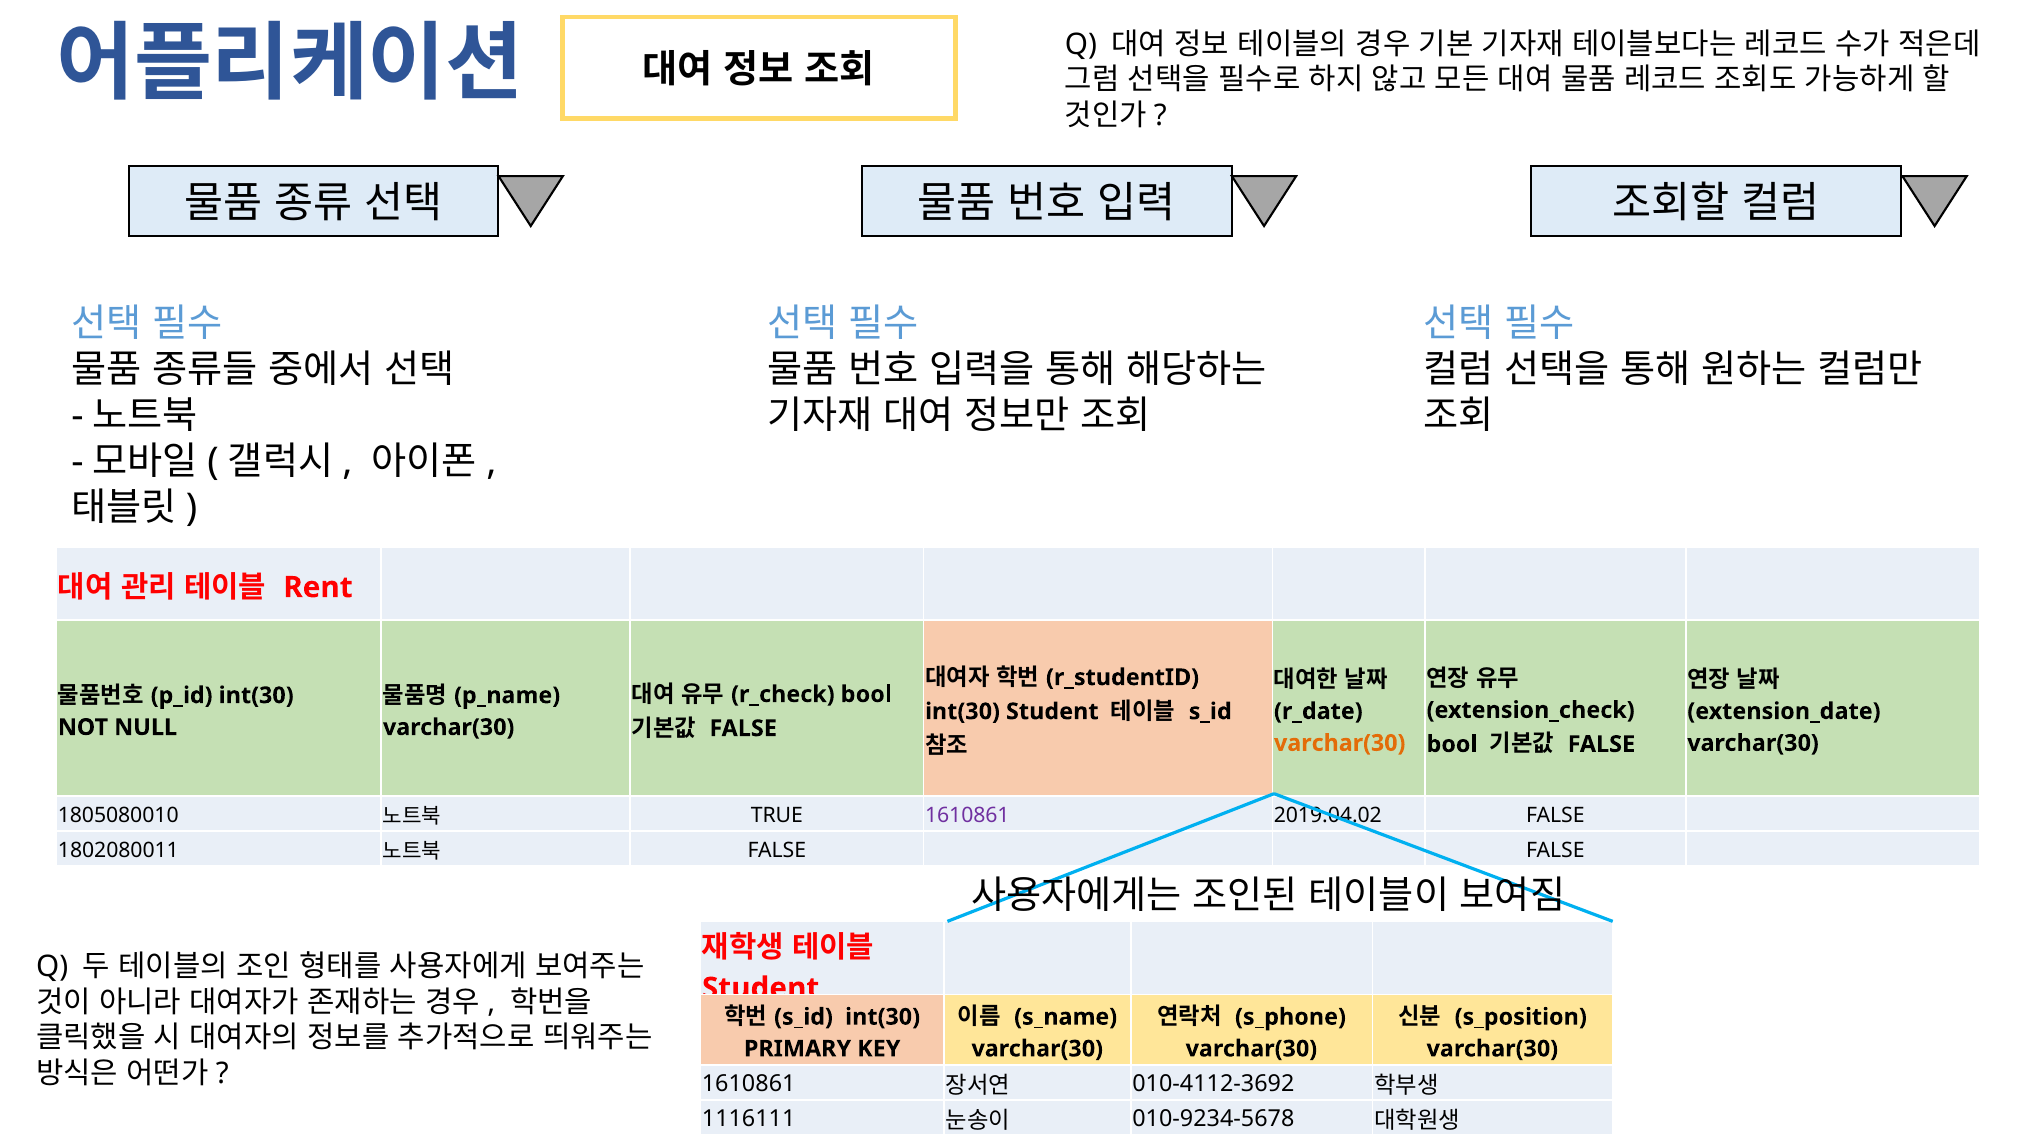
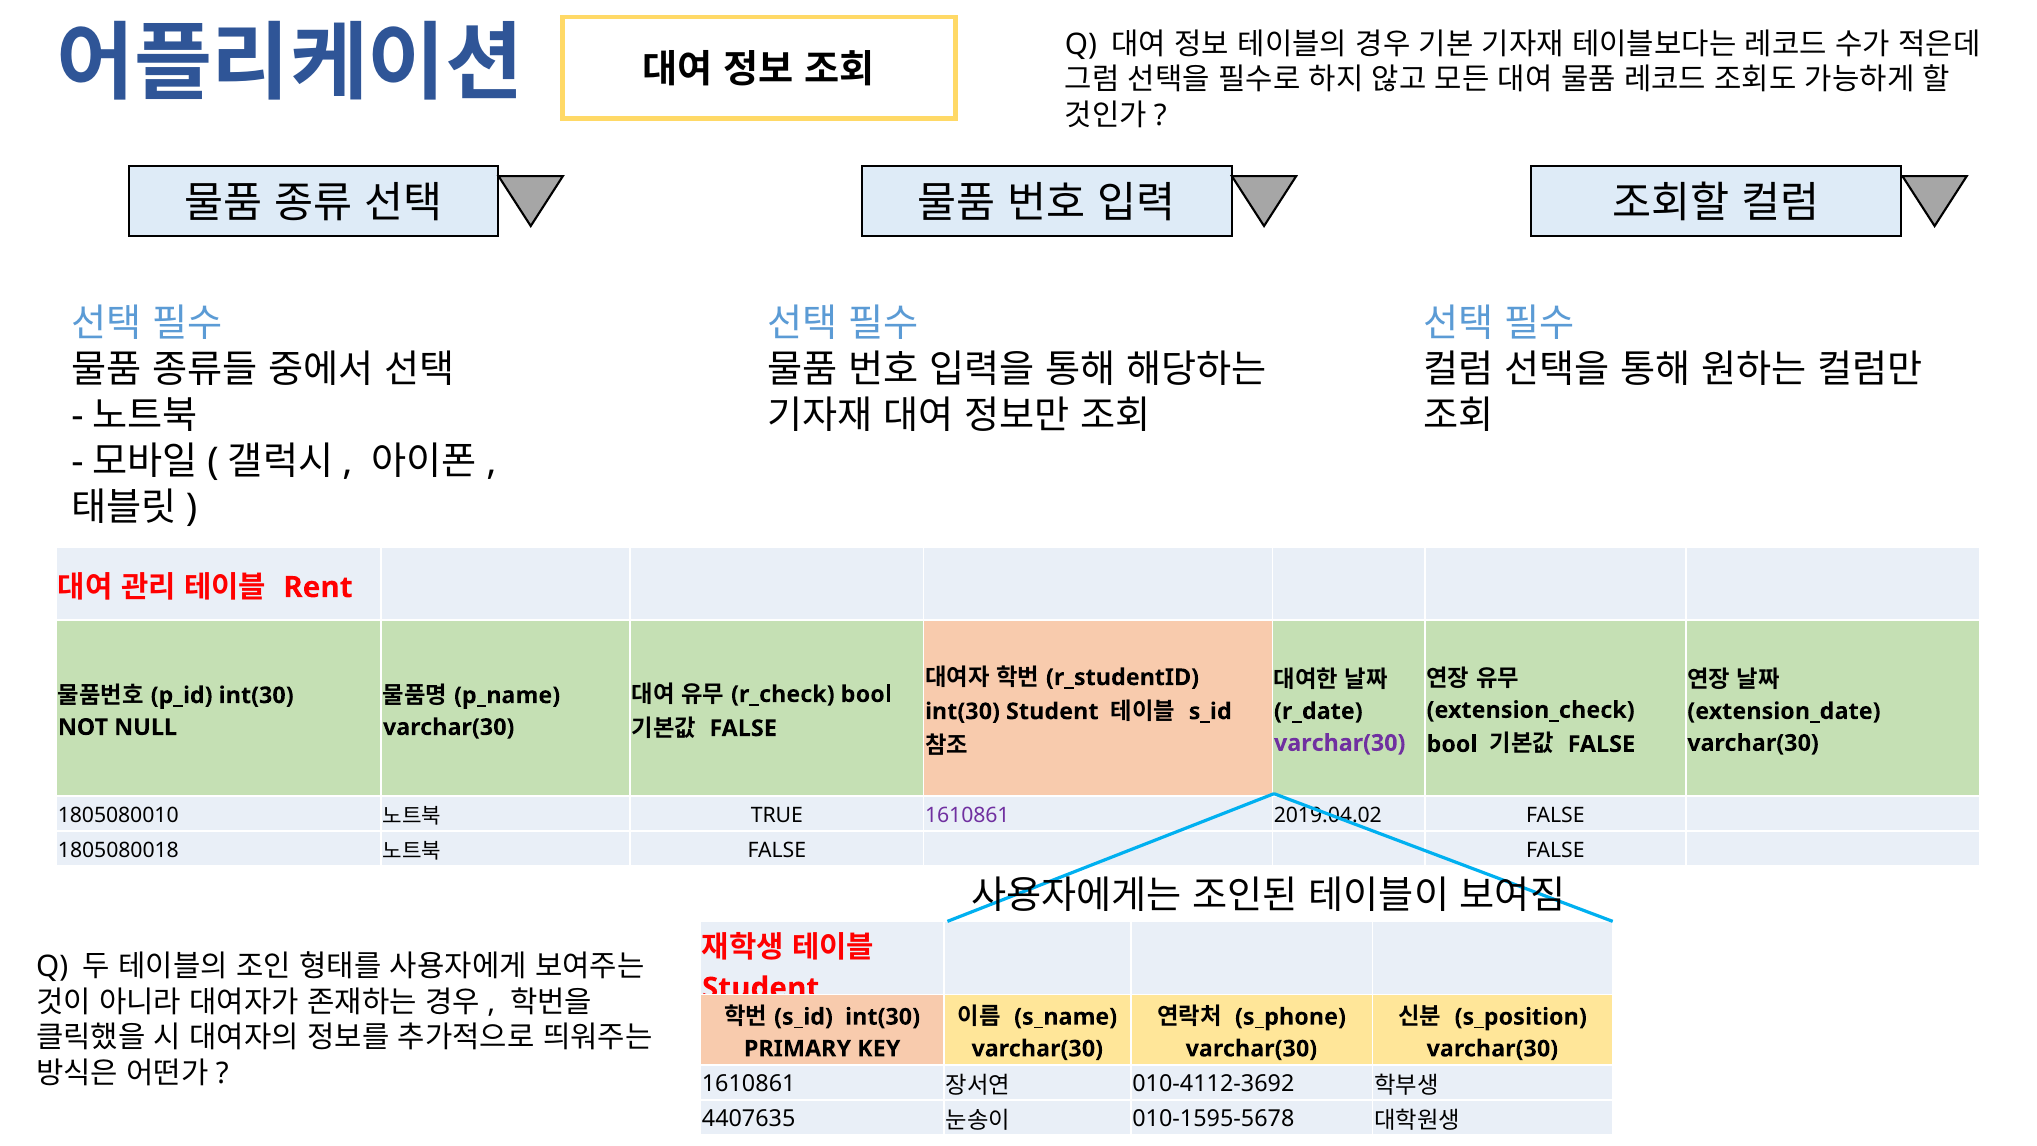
varchar(30 colour: orange -> purple (1340, 743)
1802080011: 1802080011 -> 1805080018 (118, 851)
1116111: 1116111 -> 4407635 (749, 1119)
010-9234-5678: 010-9234-5678 -> 010-1595-5678 (1213, 1119)
